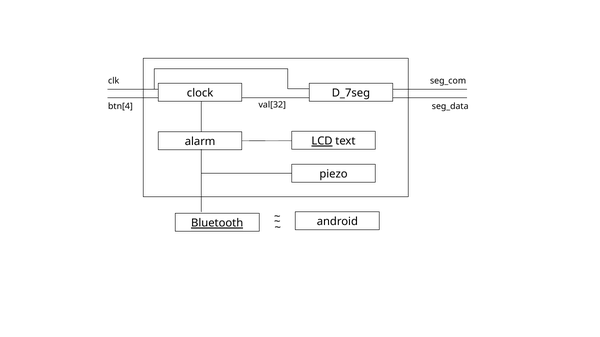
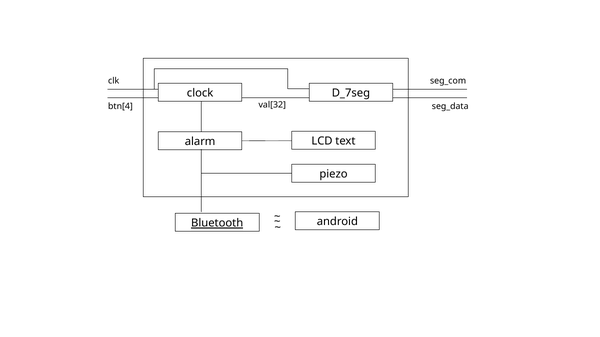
LCD underline: present -> none (322, 141)
